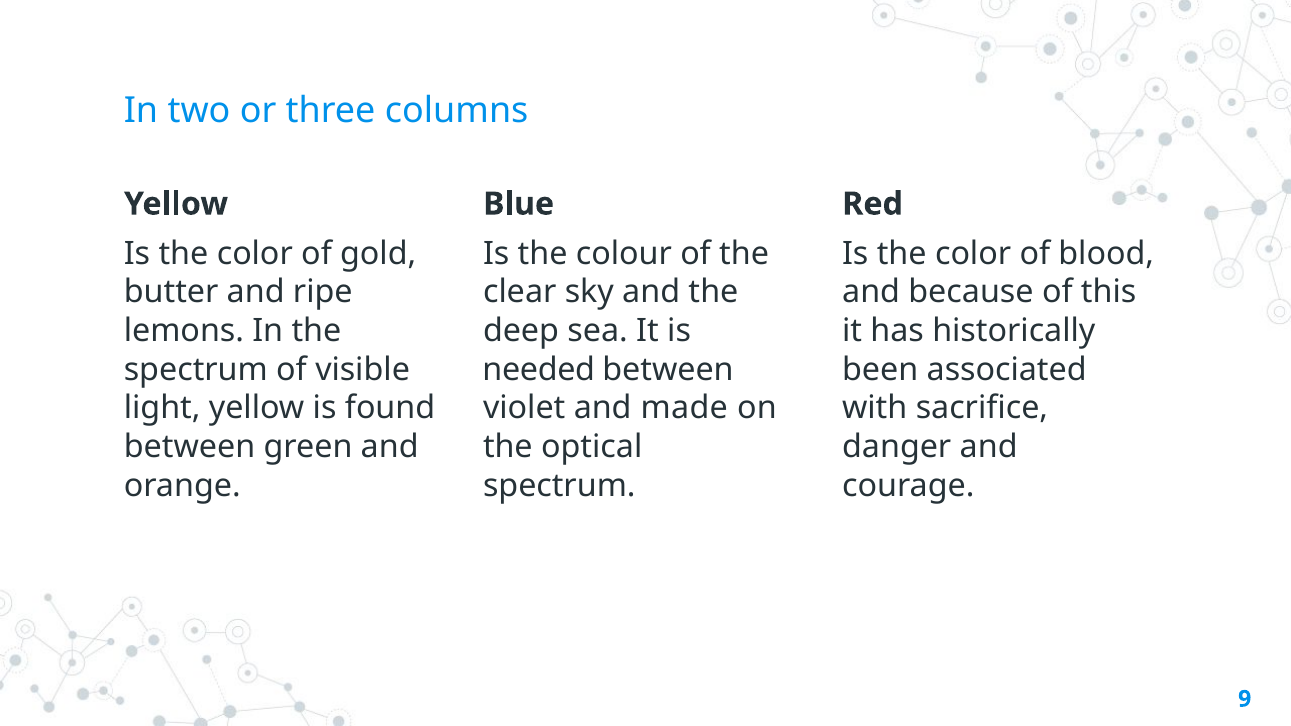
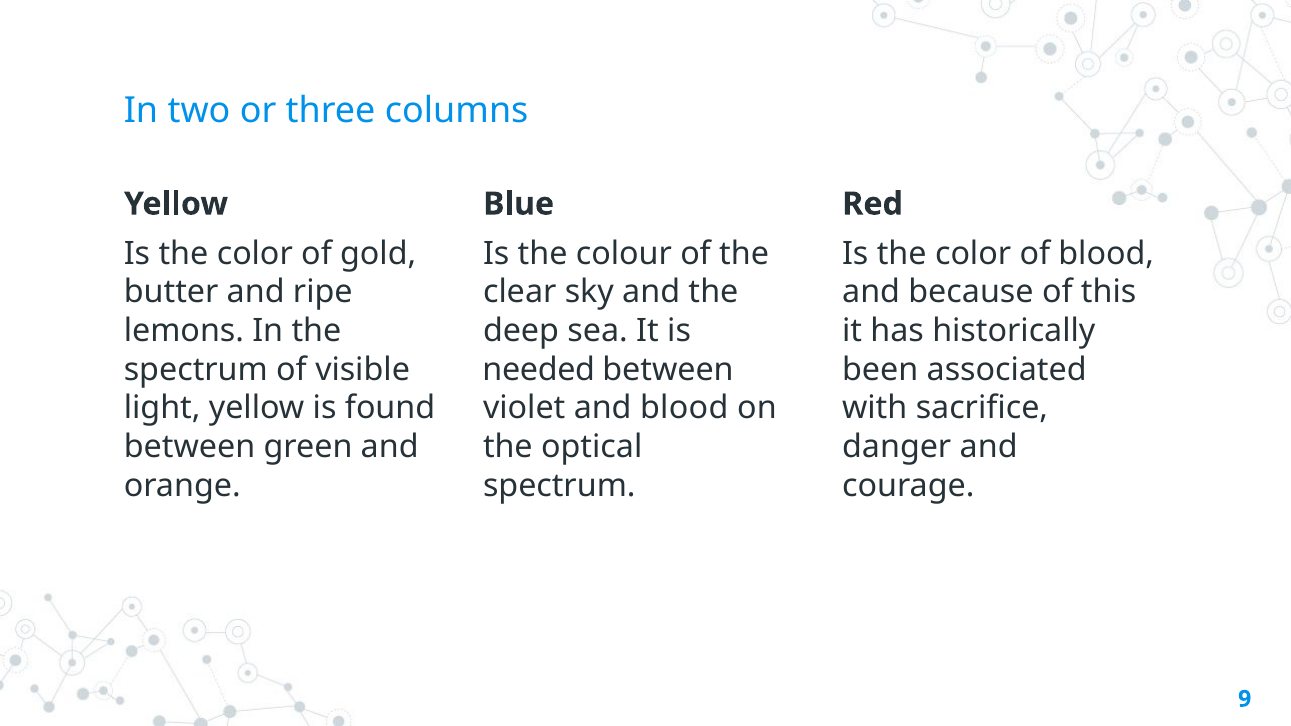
and made: made -> blood (684, 408)
